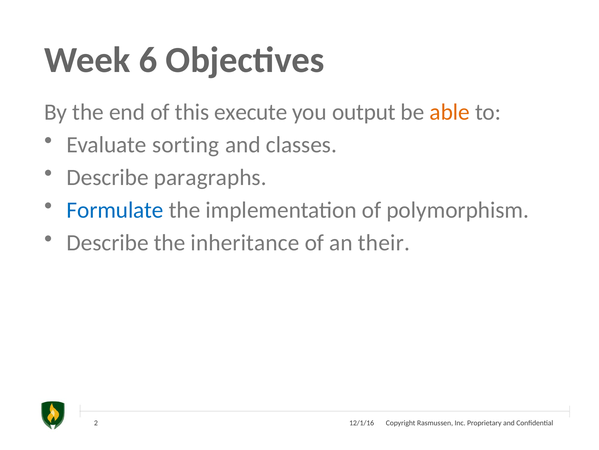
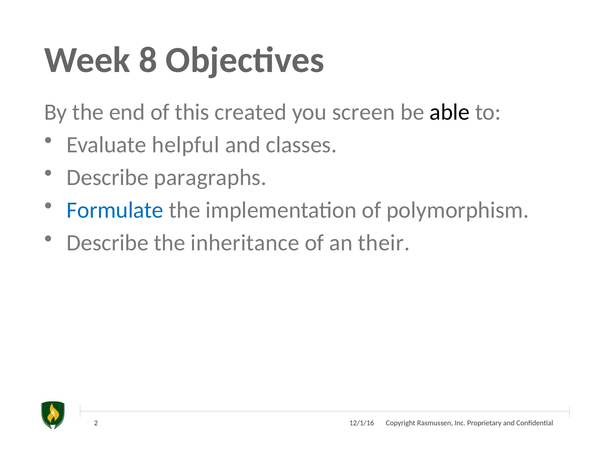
6: 6 -> 8 (148, 60)
execute: execute -> created (251, 112)
output: output -> screen (364, 112)
able colour: orange -> black (450, 112)
sorting: sorting -> helpful (186, 144)
